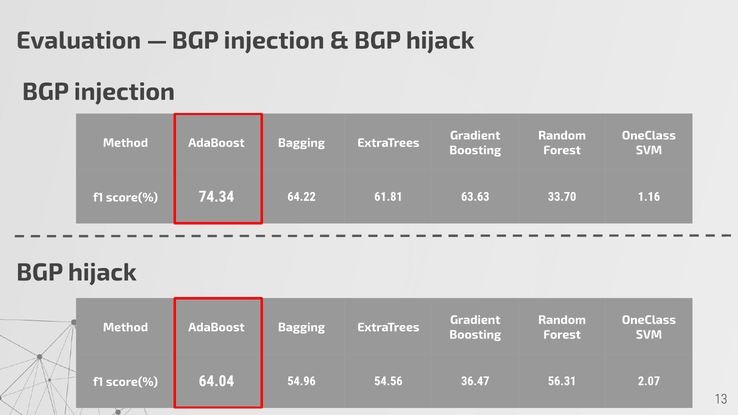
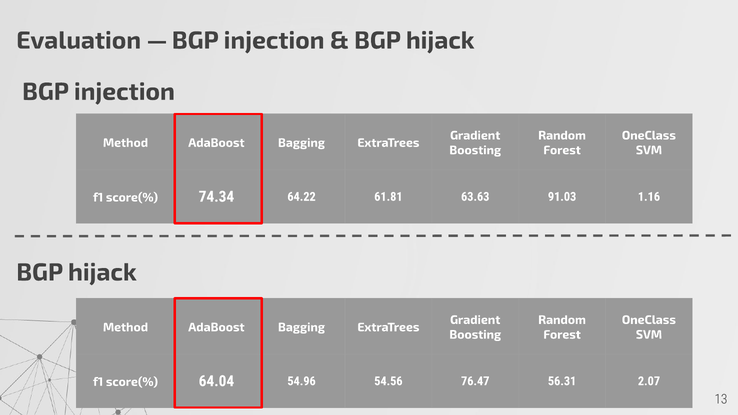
33.70: 33.70 -> 91.03 (562, 197)
36.47: 36.47 -> 76.47 (475, 381)
